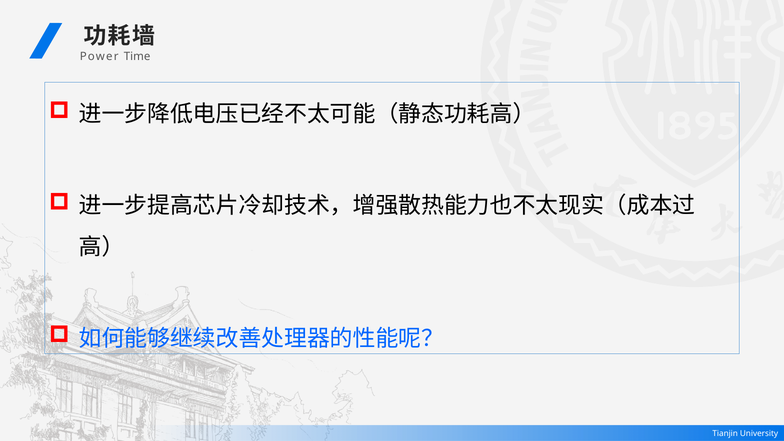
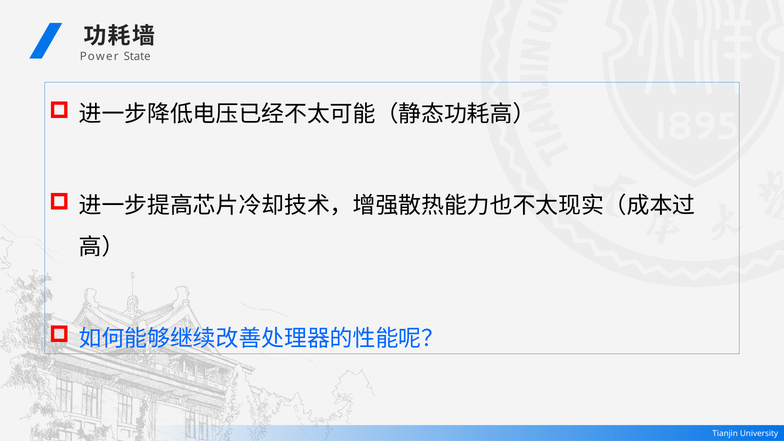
Time: Time -> State (137, 56)
